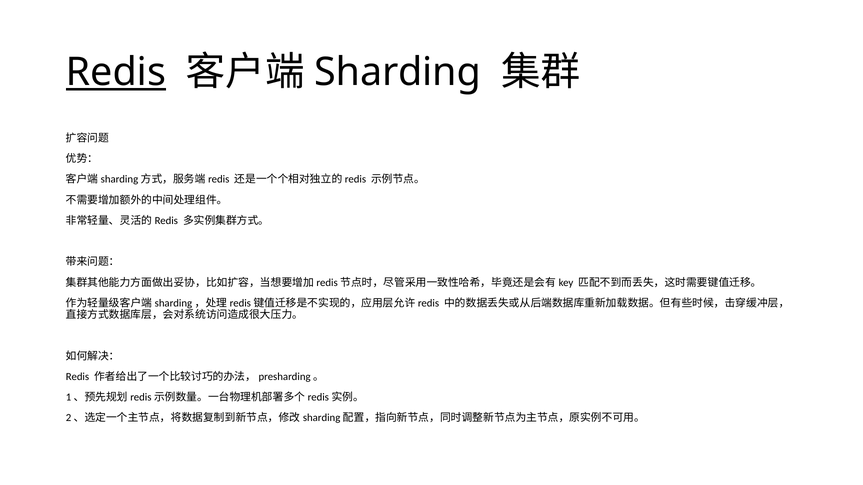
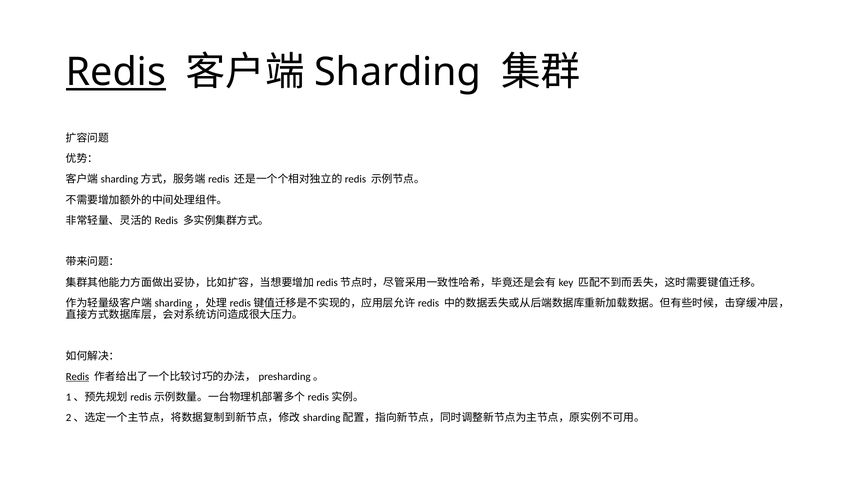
Redis underline: none -> present (77, 377)
